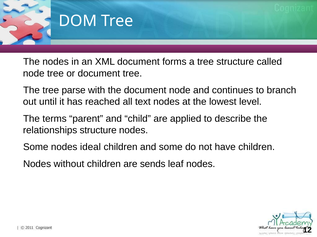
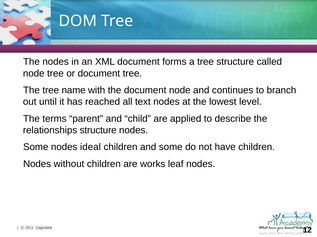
parse: parse -> name (74, 90)
sends: sends -> works (153, 164)
